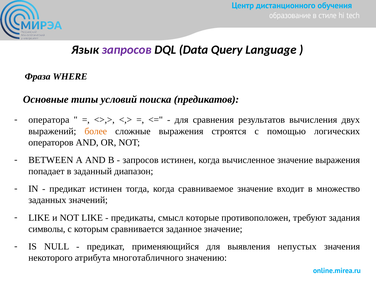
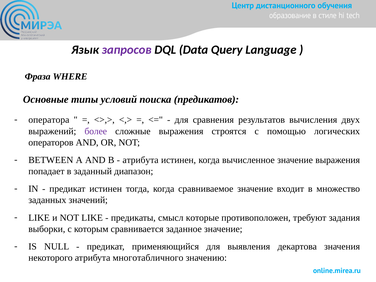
более colour: orange -> purple (96, 131)
запросов: запросов -> атрибута (141, 160)
символы: символы -> выборки (47, 229)
непустых: непустых -> декартова (297, 247)
